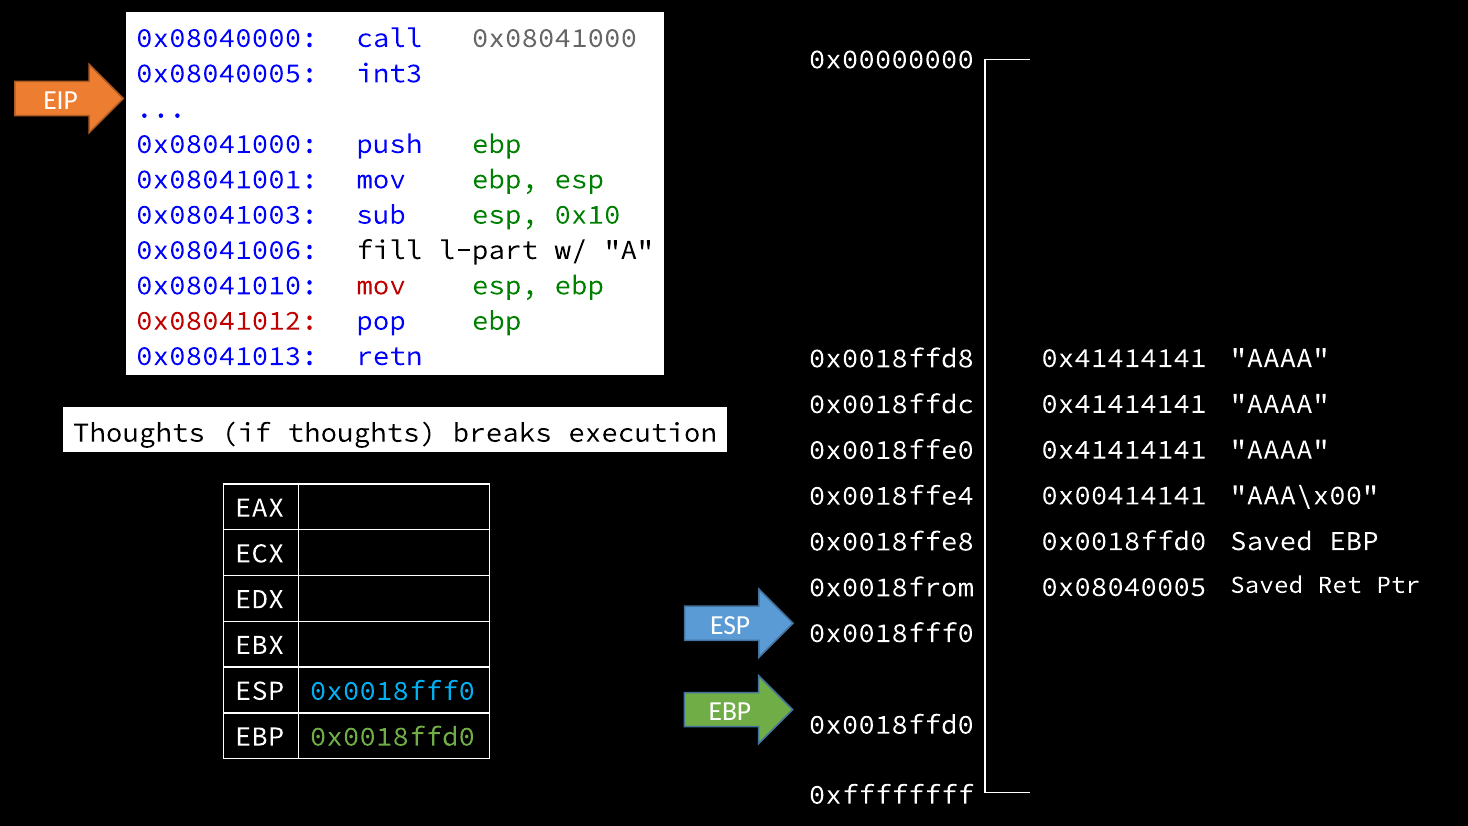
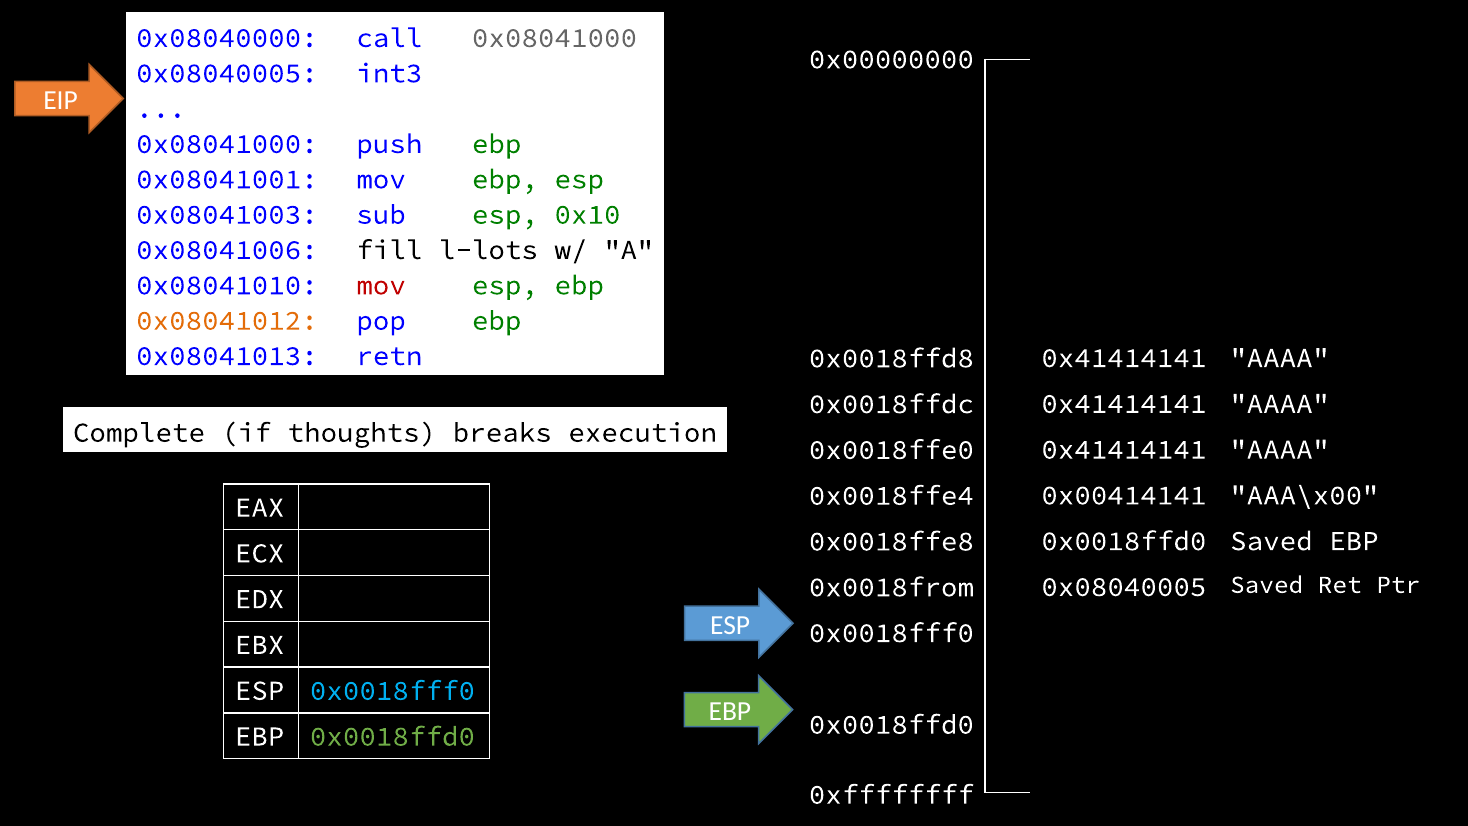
l-part: l-part -> l-lots (488, 250)
0x08041012 colour: red -> orange (227, 320)
Thoughts: Thoughts -> Complete (139, 432)
